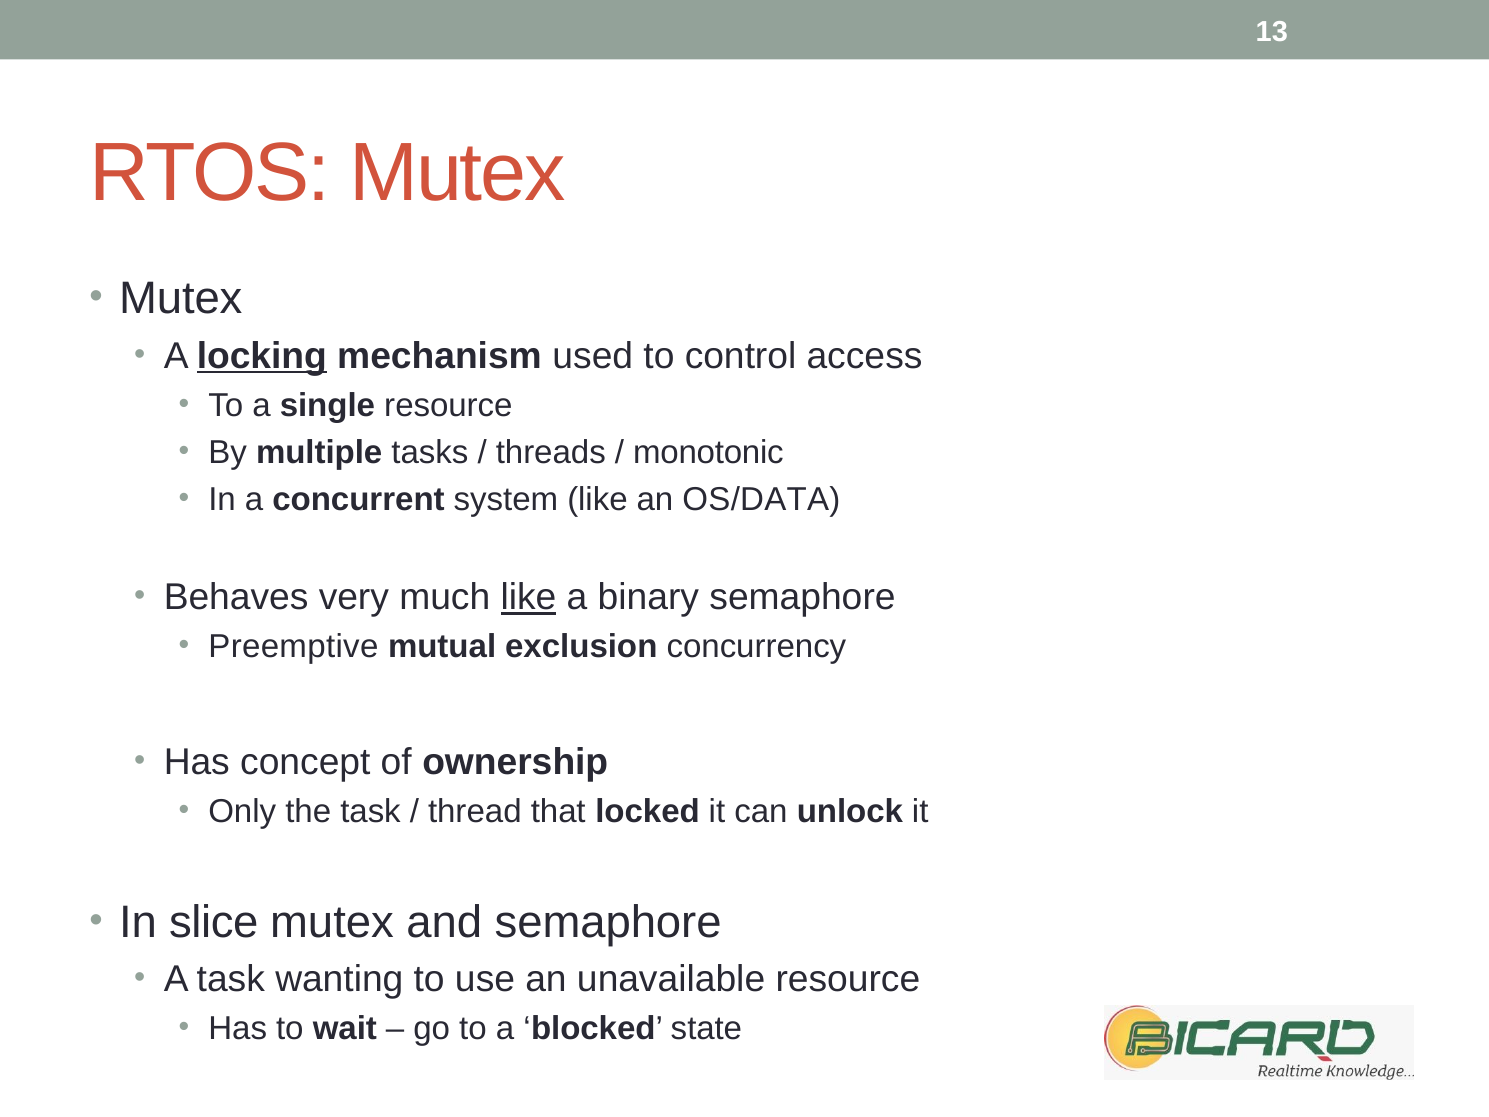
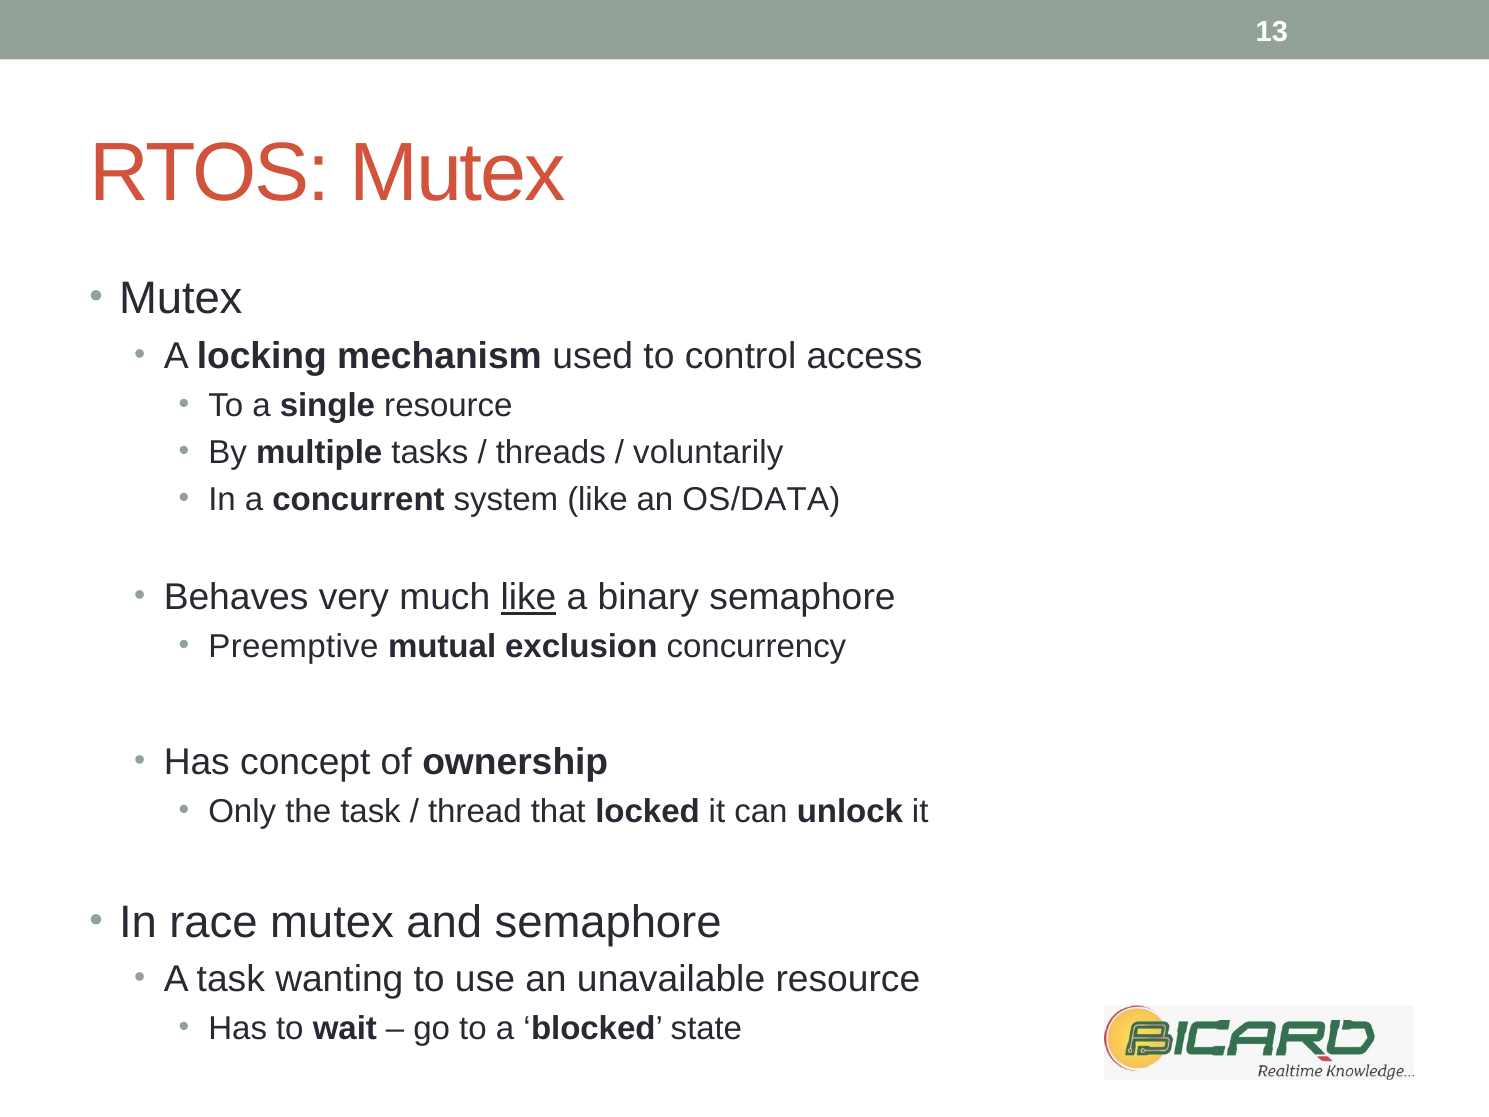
locking underline: present -> none (262, 356)
monotonic: monotonic -> voluntarily (708, 452)
slice: slice -> race (214, 922)
